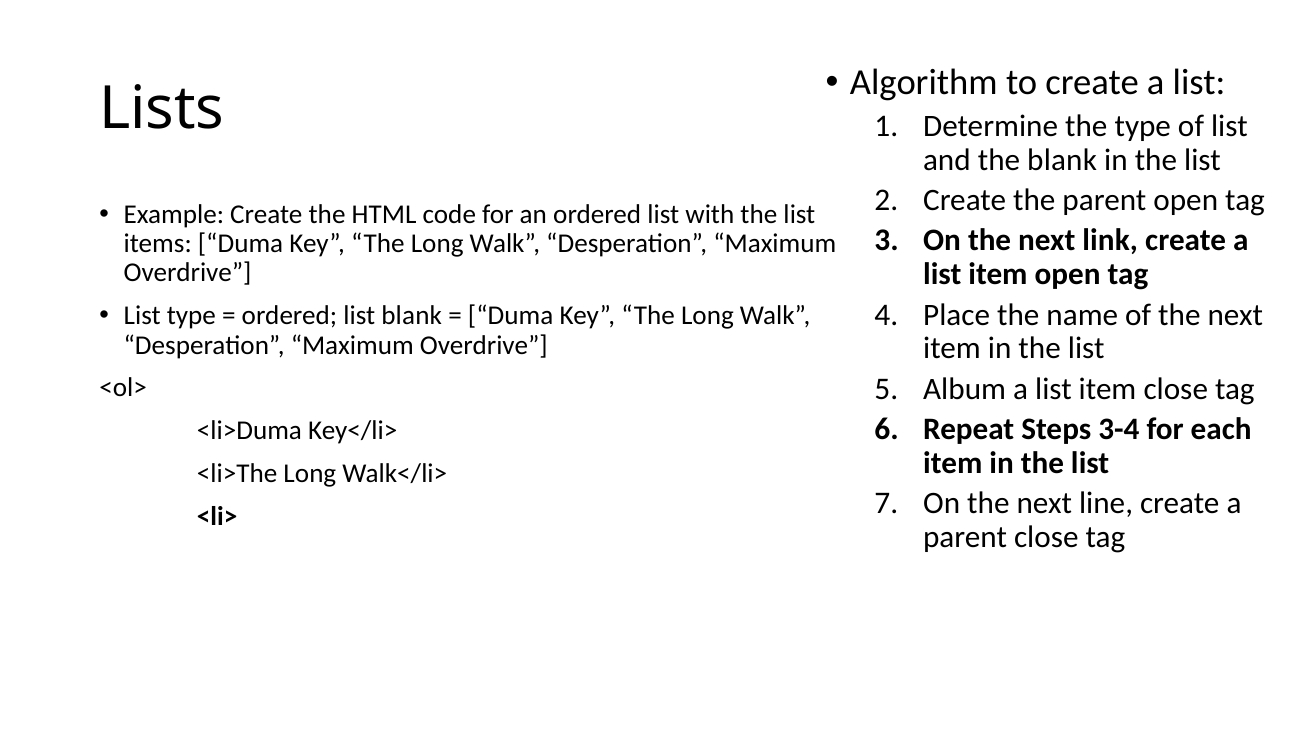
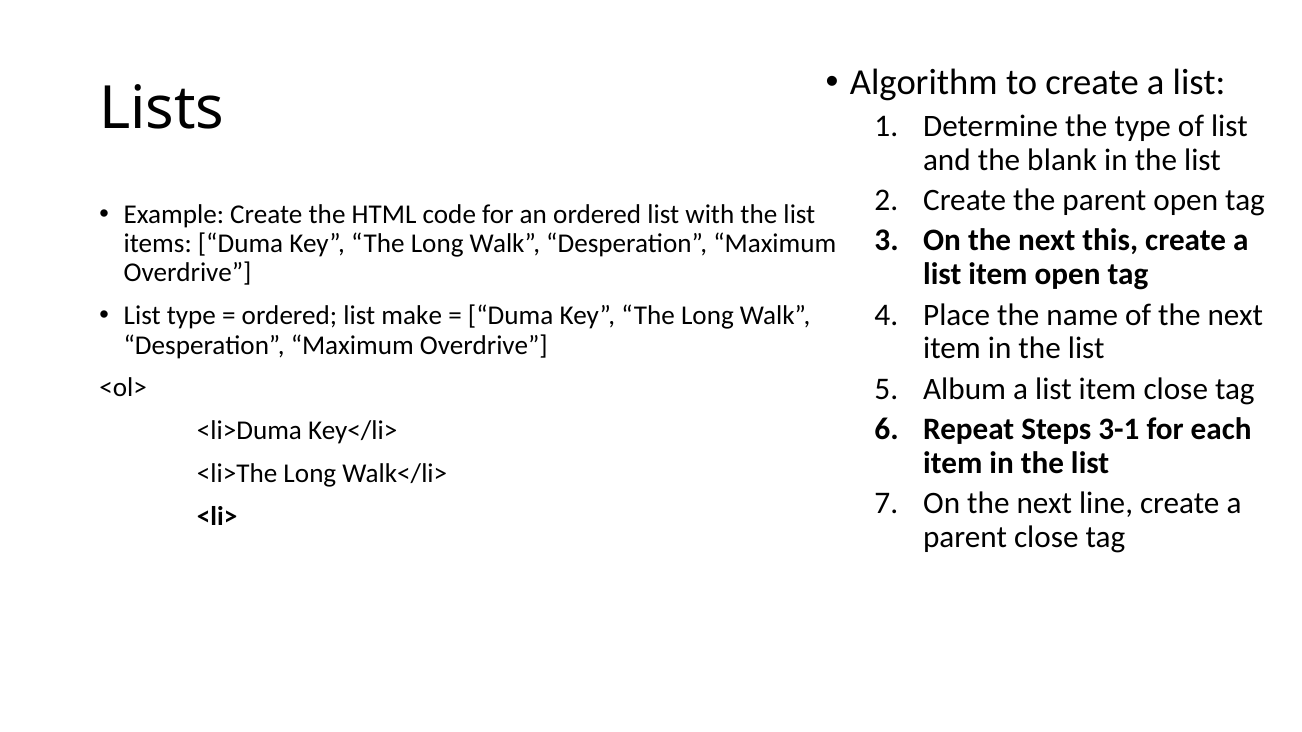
link: link -> this (1110, 241)
list blank: blank -> make (412, 316)
3-4: 3-4 -> 3-1 (1119, 430)
